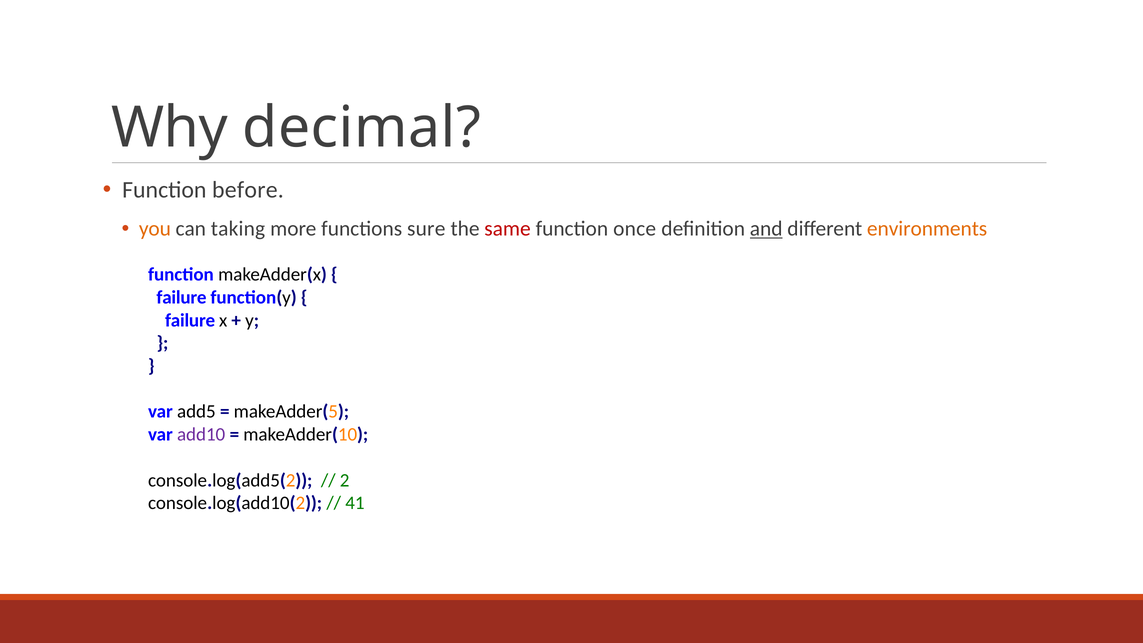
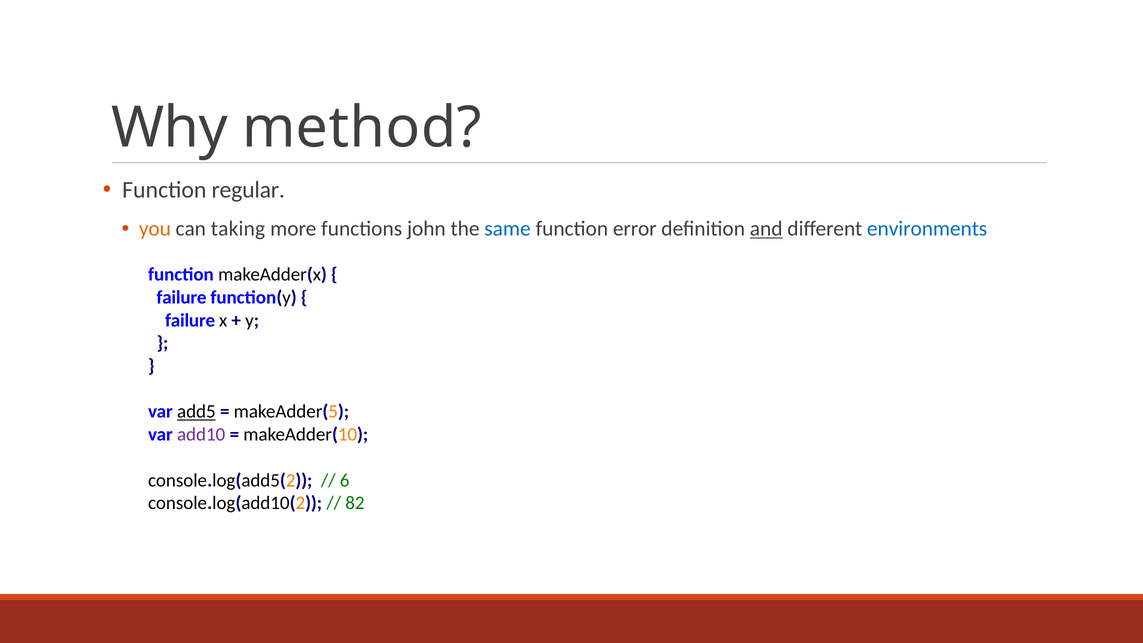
decimal: decimal -> method (362, 128)
before: before -> regular (248, 190)
sure: sure -> john (426, 229)
same colour: red -> blue (508, 229)
once: once -> error (635, 229)
environments colour: orange -> blue (927, 229)
add5 underline: none -> present (196, 412)
2: 2 -> 6 (345, 480)
41: 41 -> 82 (355, 503)
